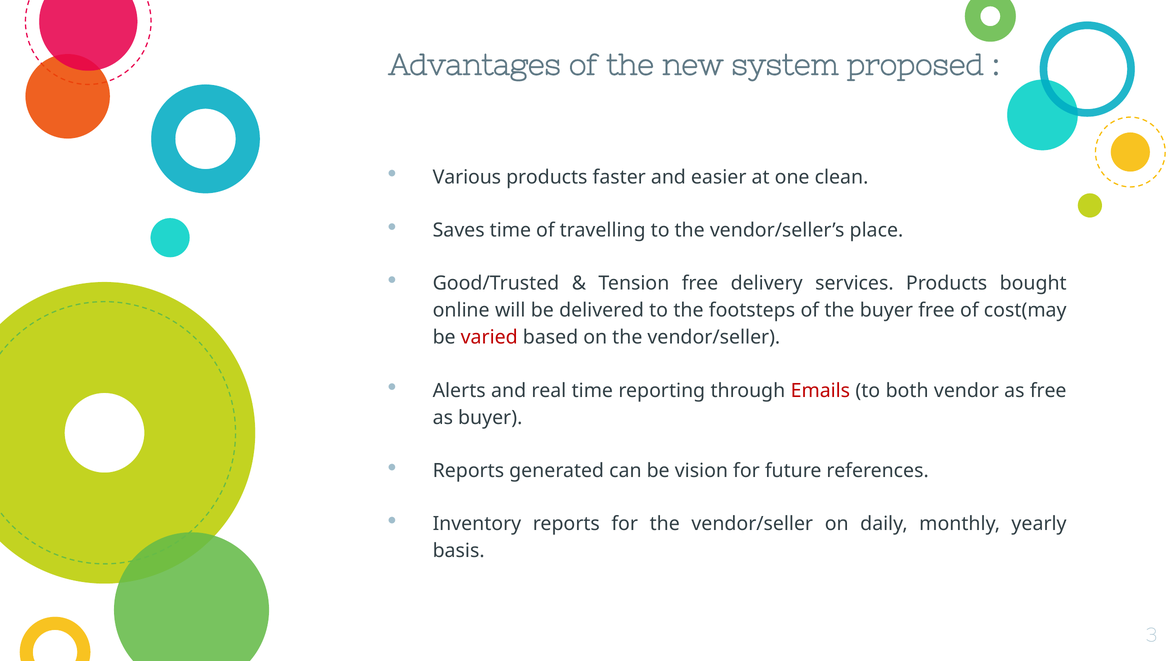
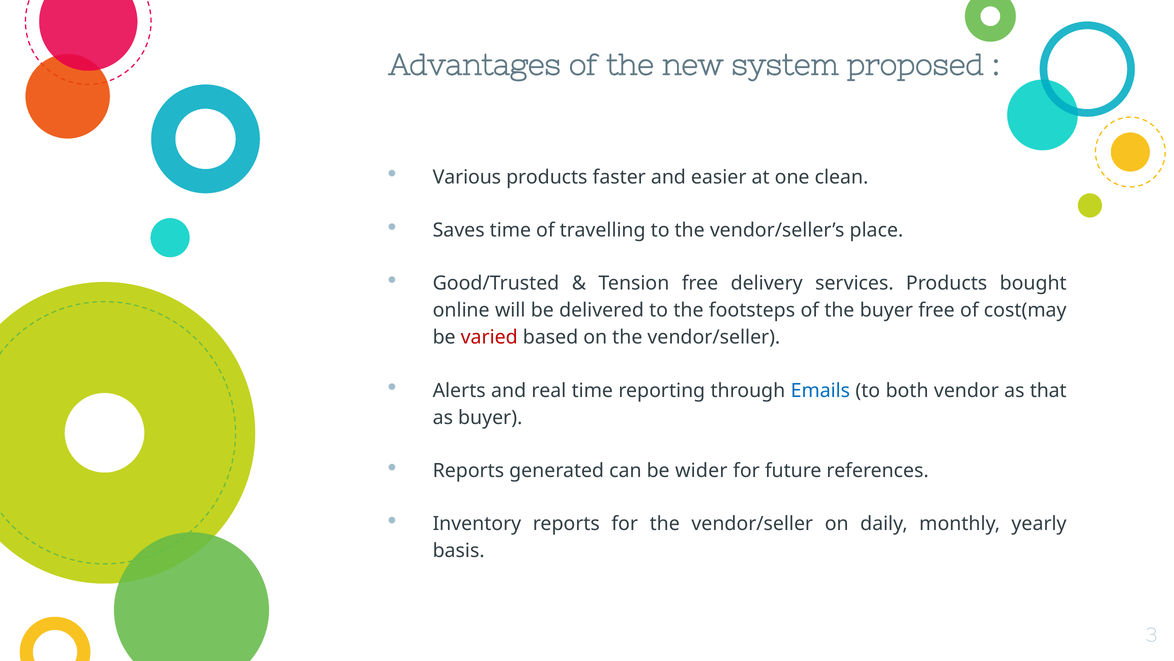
Emails colour: red -> blue (820, 390)
as free: free -> that (1048, 390)
vision: vision -> wider (701, 470)
